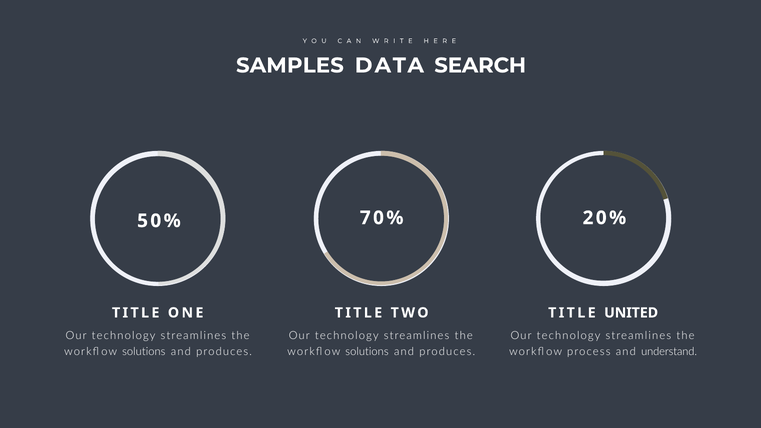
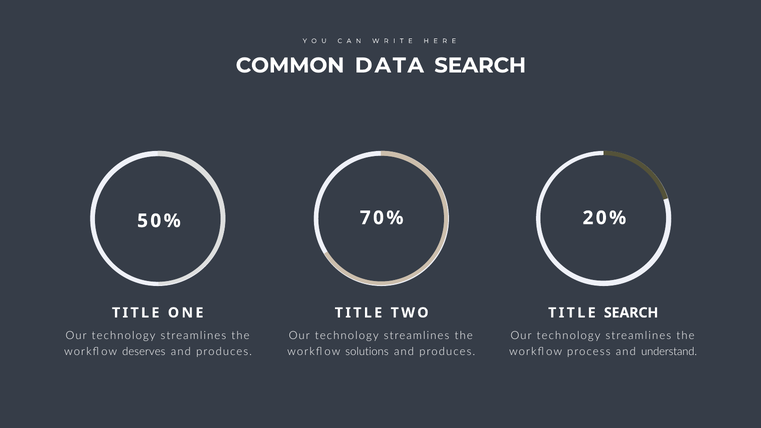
SAMPLES: SAMPLES -> COMMON (290, 65)
TITLE UNITED: UNITED -> SEARCH (631, 313)
solutions: solutions -> deserves (144, 352)
